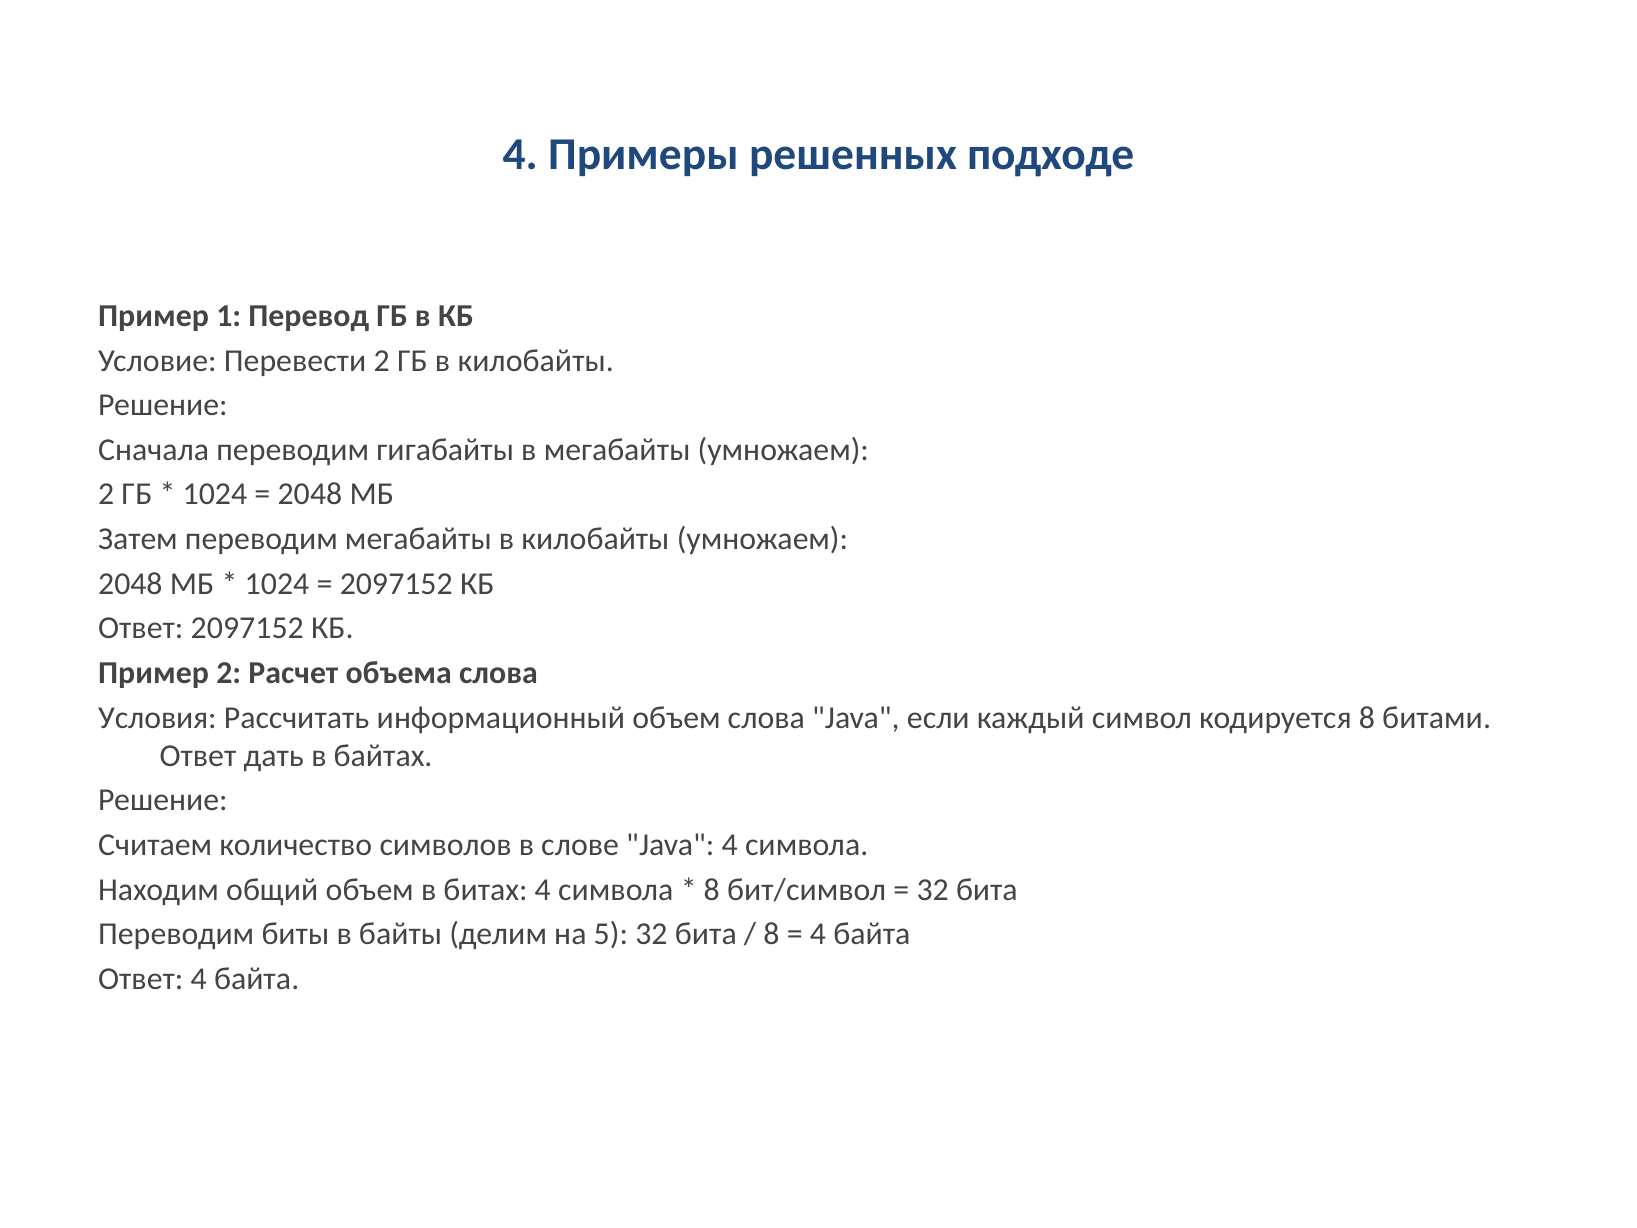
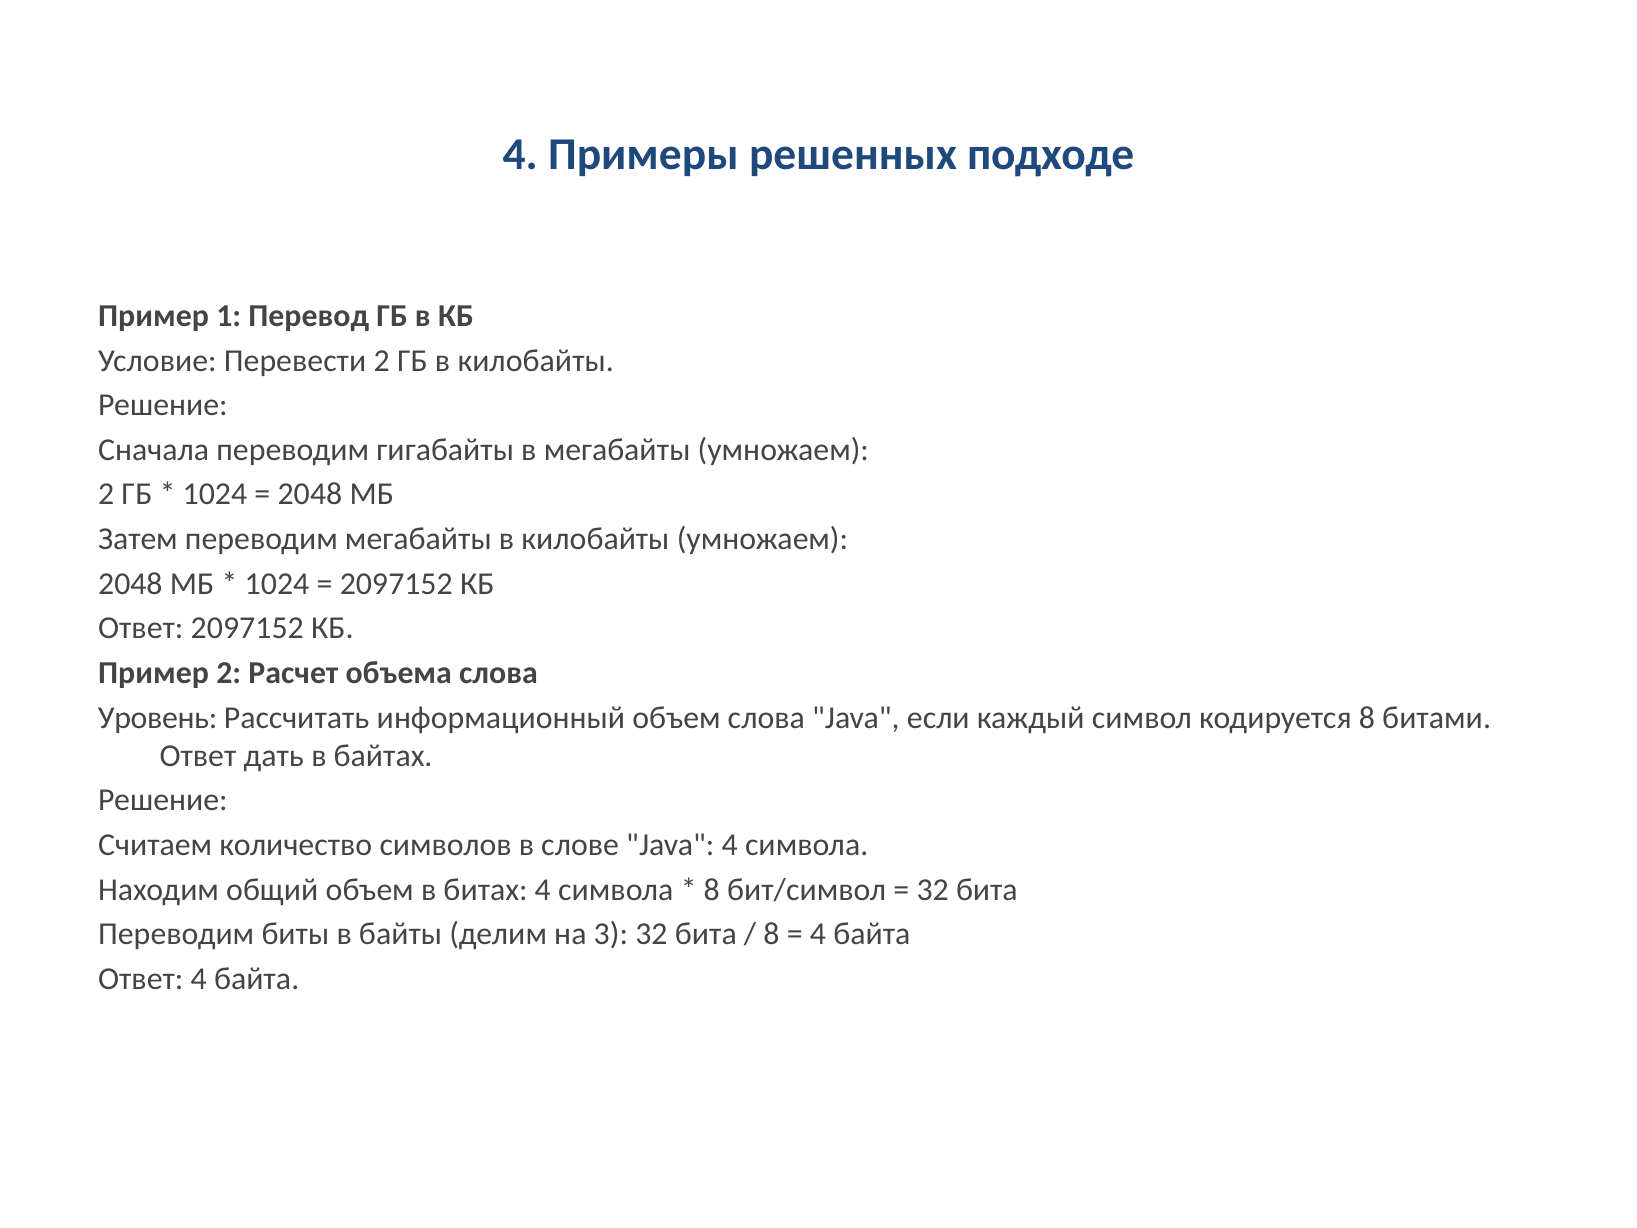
Условия: Условия -> Уровень (158, 717)
5: 5 -> 3 (611, 934)
